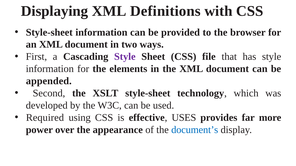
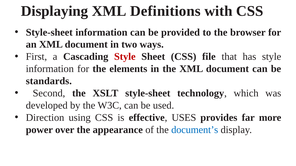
Style colour: purple -> red (125, 57)
appended: appended -> standards (49, 81)
Required: Required -> Direction (45, 118)
